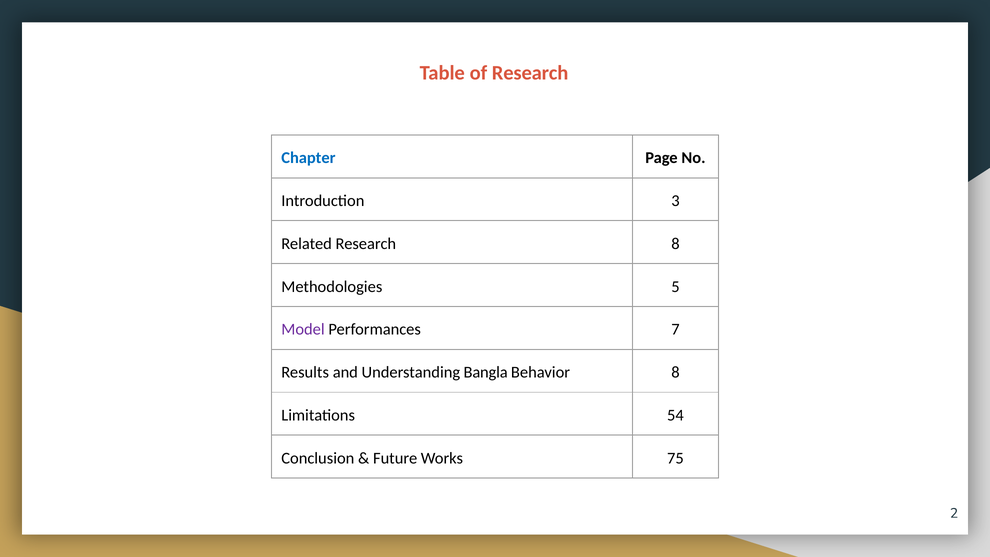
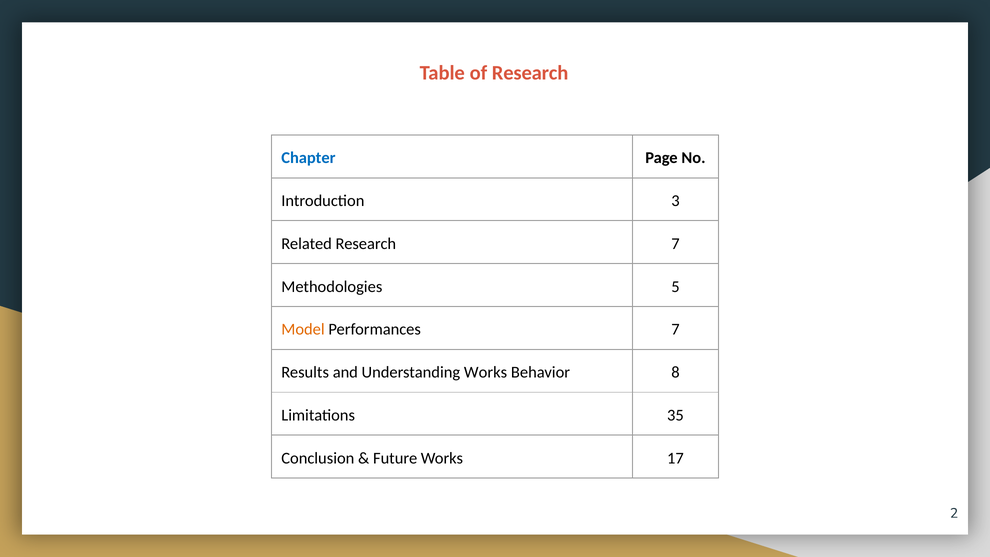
Research 8: 8 -> 7 (675, 244)
Model colour: purple -> orange (303, 329)
Understanding Bangla: Bangla -> Works (486, 372)
54: 54 -> 35 (675, 415)
75: 75 -> 17 (675, 458)
